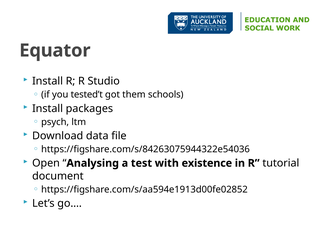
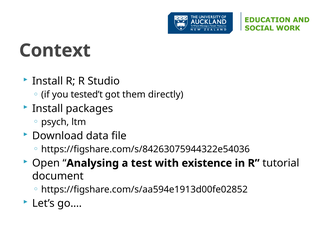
Equator: Equator -> Context (55, 51)
schools: schools -> directly (166, 95)
